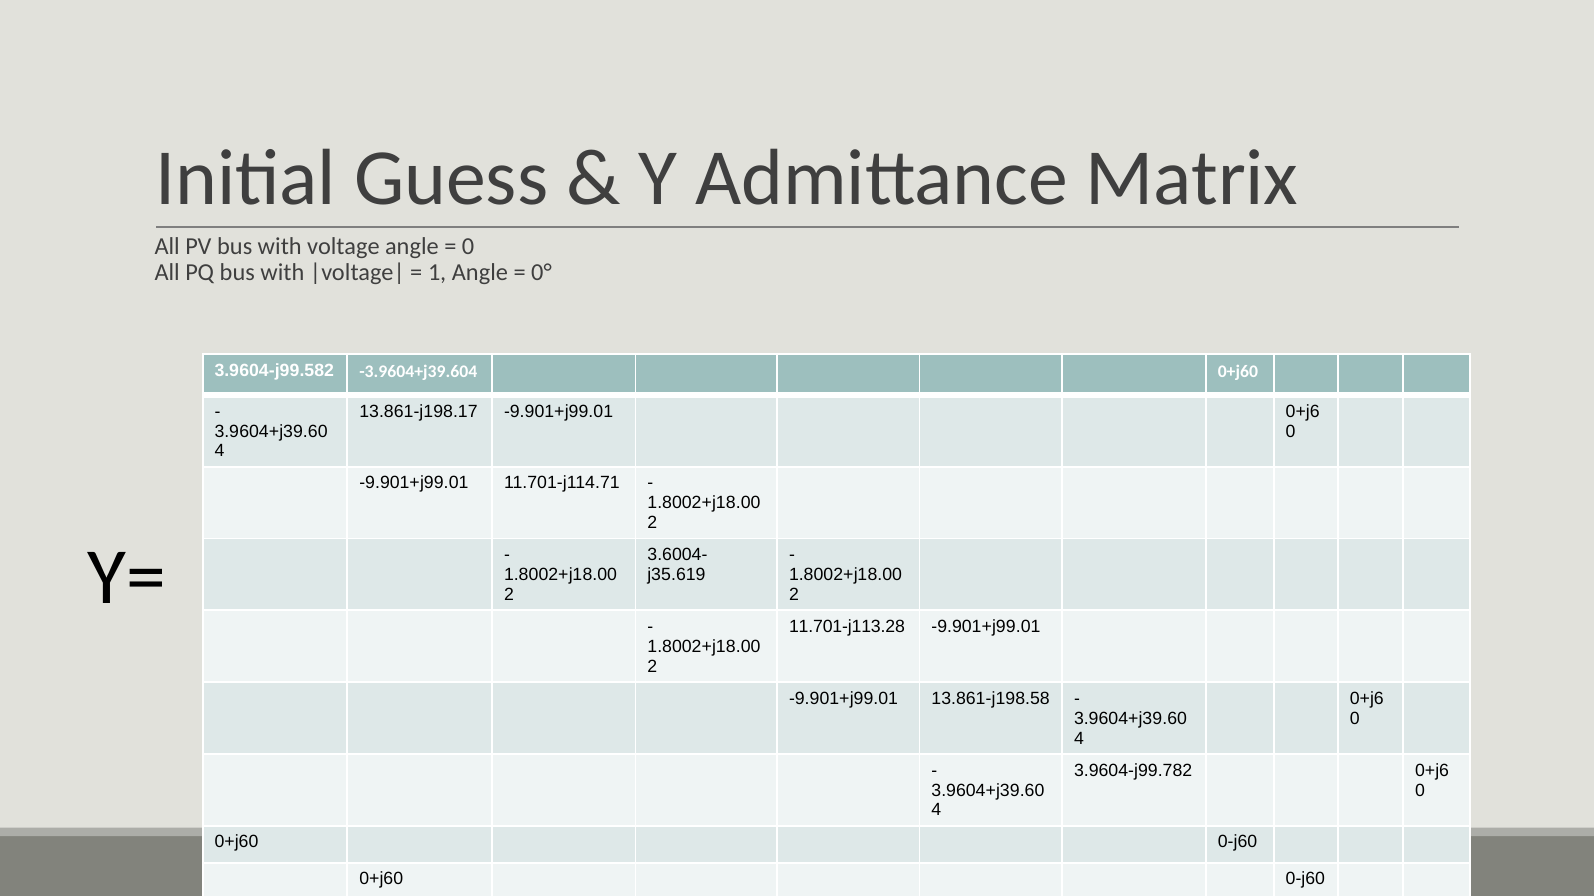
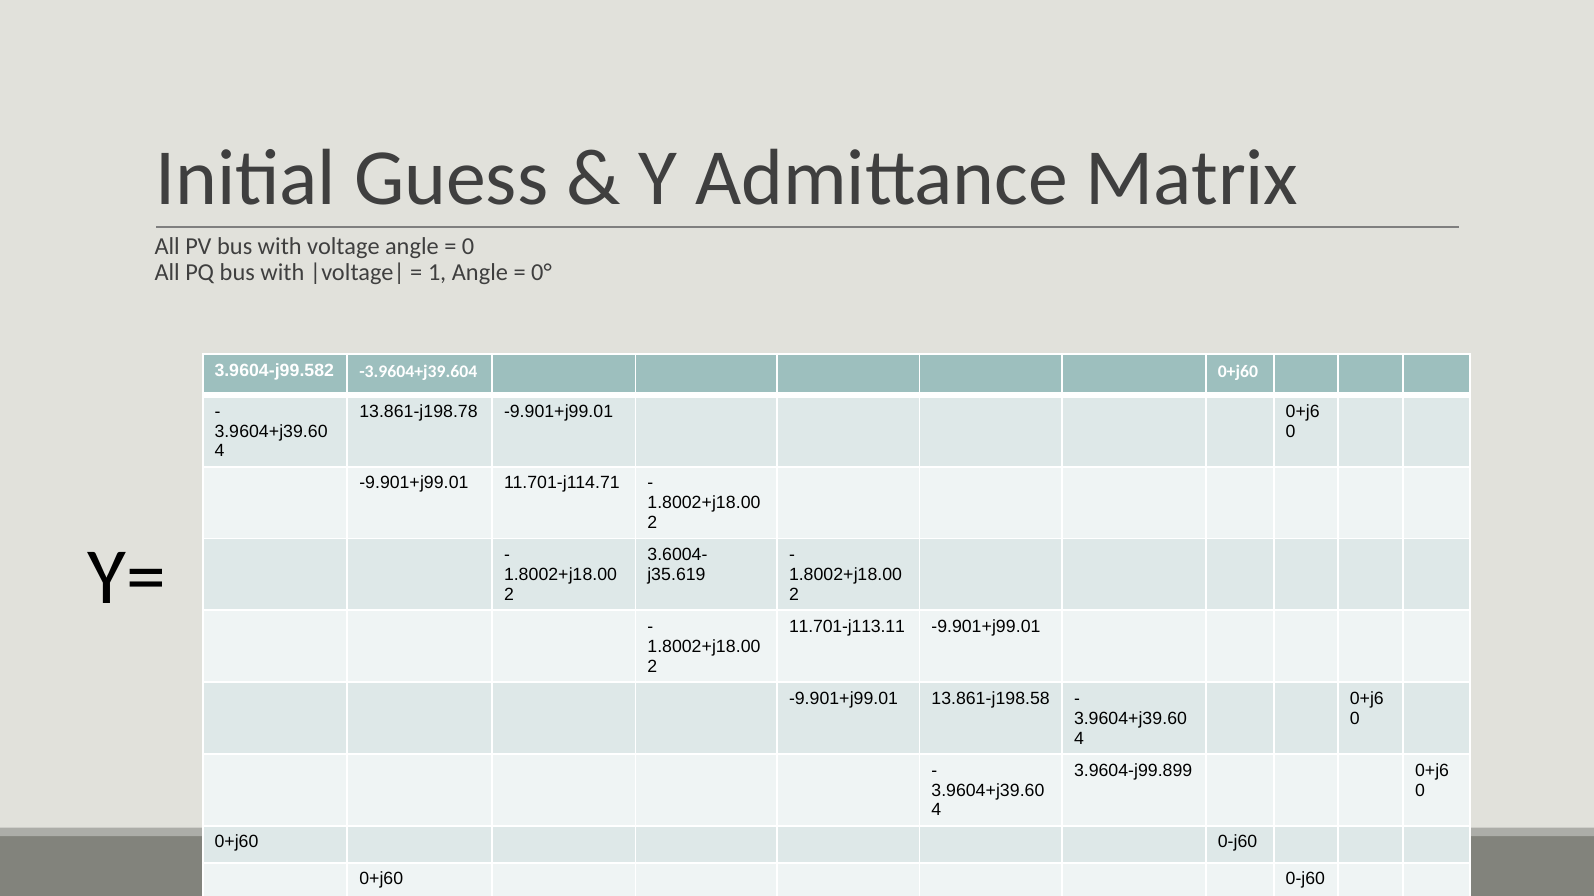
13.861-j198.17: 13.861-j198.17 -> 13.861-j198.78 (418, 412)
11.701-j113.28: 11.701-j113.28 -> 11.701-j113.11 (847, 627)
3.9604-j99.782: 3.9604-j99.782 -> 3.9604-j99.899 (1133, 771)
